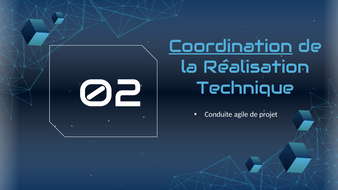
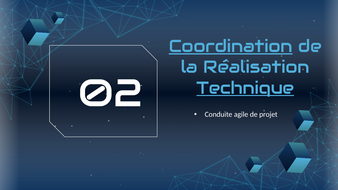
Technique underline: none -> present (245, 88)
